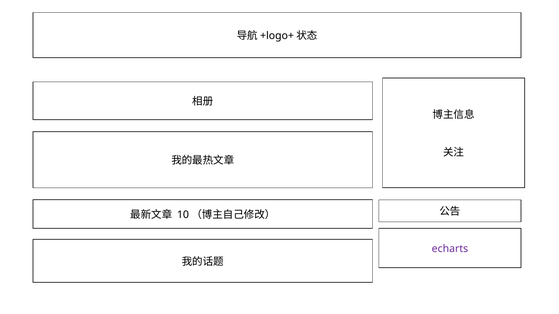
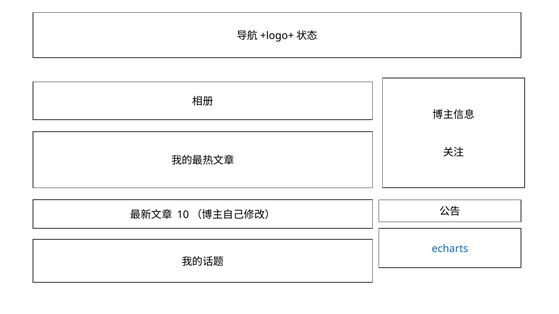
echarts colour: purple -> blue (450, 249)
